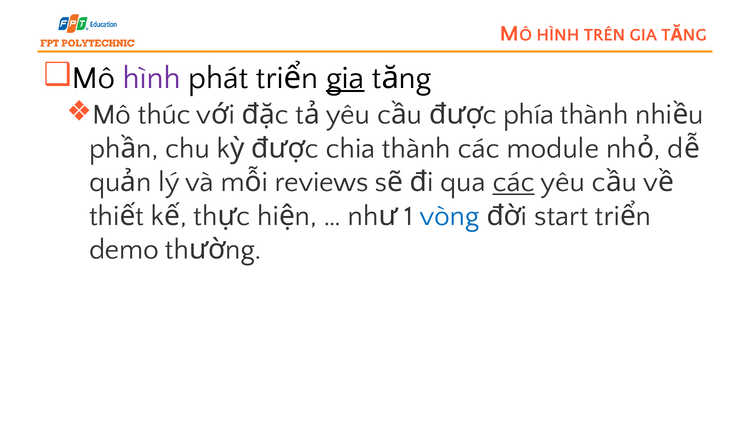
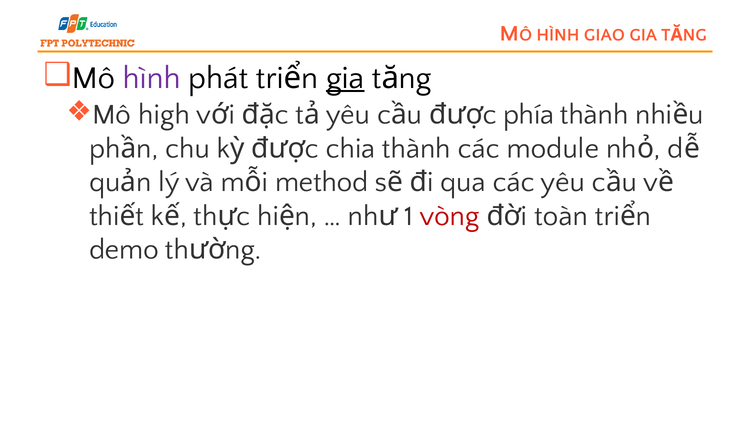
TRÊN: TRÊN -> GIAO (604, 35)
thúc: thúc -> high (164, 115)
reviews: reviews -> method (322, 182)
các underline: present -> none (514, 182)
vòng colour: blue -> red (449, 216)
start: start -> toàn (561, 216)
